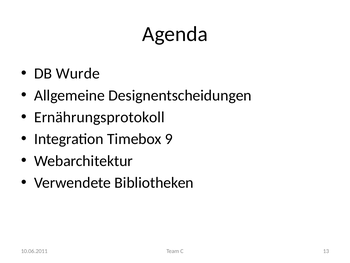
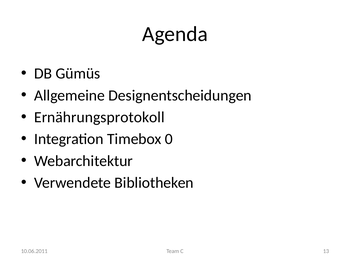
Wurde: Wurde -> Gümüs (78, 73)
9: 9 -> 0 (169, 139)
